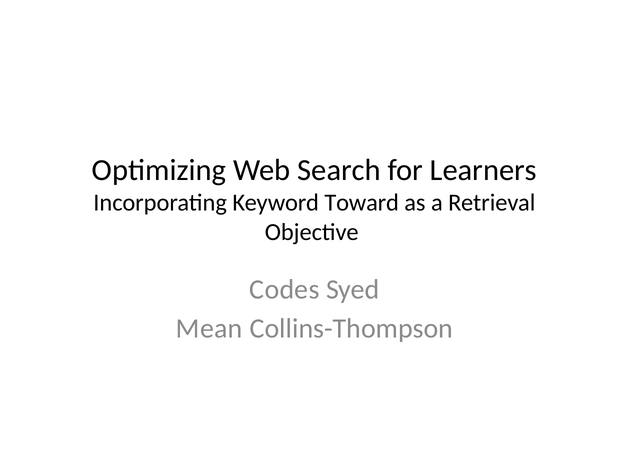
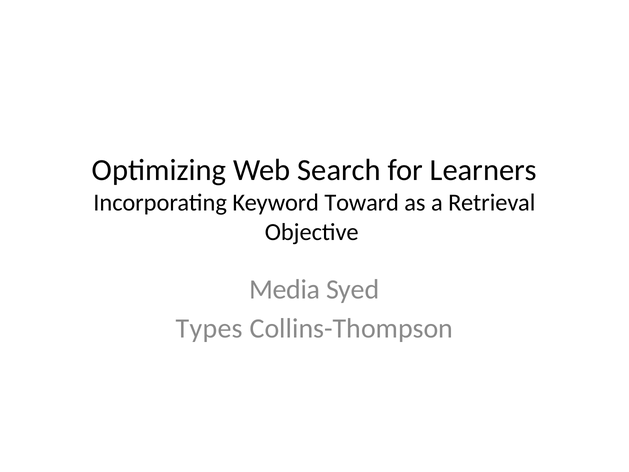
Codes: Codes -> Media (285, 289)
Mean: Mean -> Types (209, 328)
